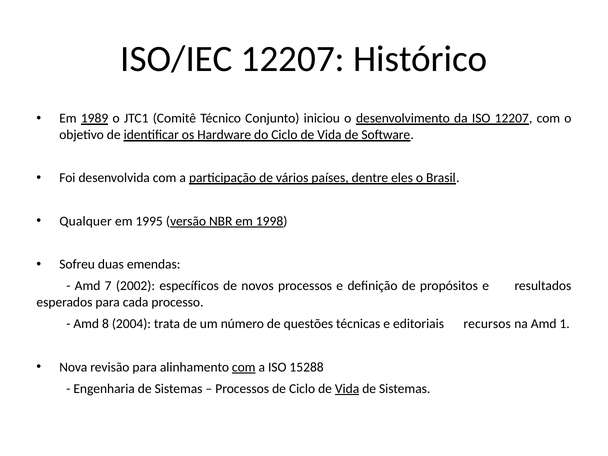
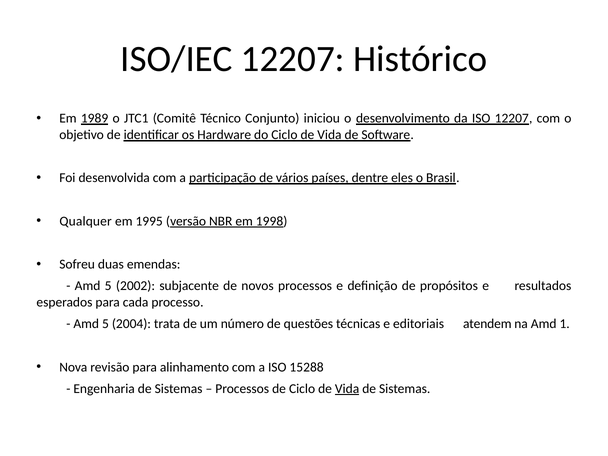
7: 7 -> 5 (108, 286)
específicos: específicos -> subjacente (189, 286)
8: 8 -> 5 (105, 324)
recursos: recursos -> atendem (487, 324)
com underline: present -> none (244, 367)
